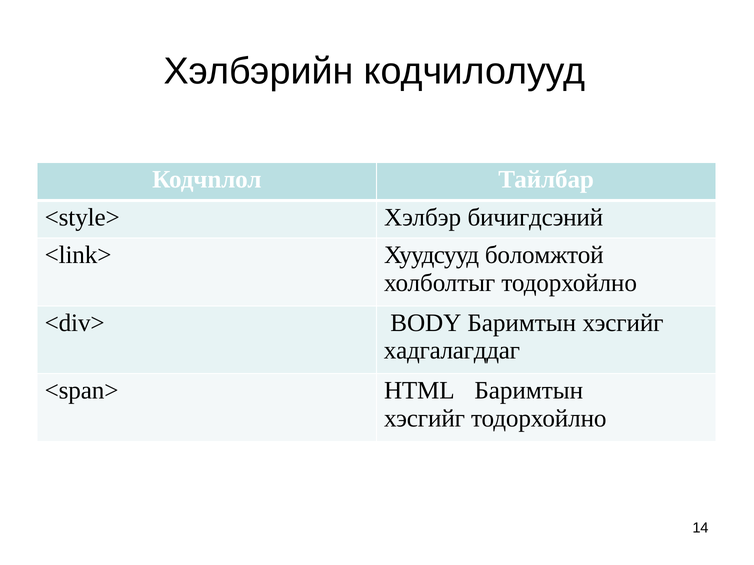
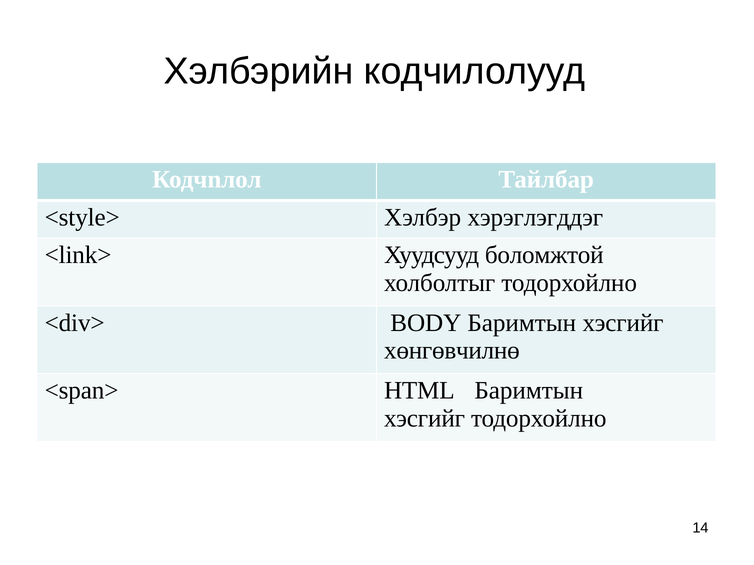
бичигдсэний: бичигдсэний -> хэрэглэгддэг (535, 218)
хадгалагддаг: хадгалагддаг -> хөнгөвчилнө (452, 351)
